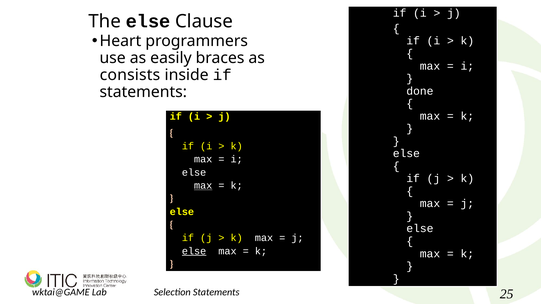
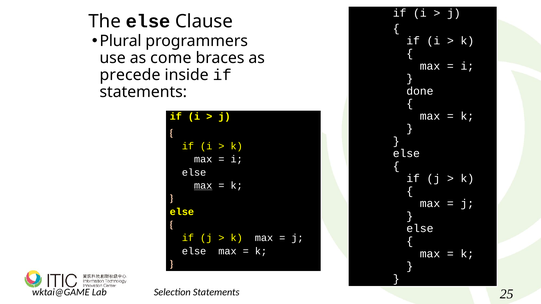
Heart: Heart -> Plural (121, 41)
easily: easily -> come (171, 58)
consists: consists -> precede (130, 75)
else underline: present -> none (194, 251)
